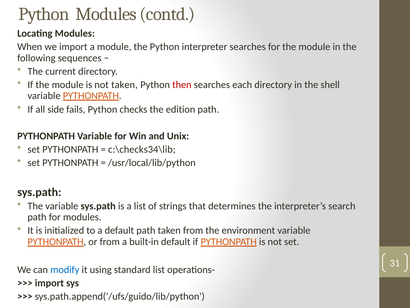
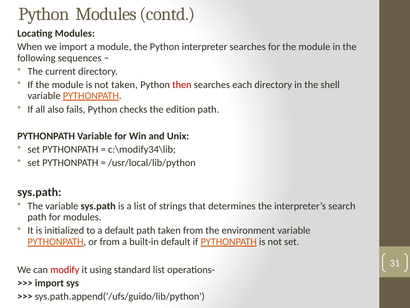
side: side -> also (56, 109)
c:\checks34\lib: c:\checks34\lib -> c:\modify34\lib (142, 149)
modify colour: blue -> red (65, 269)
